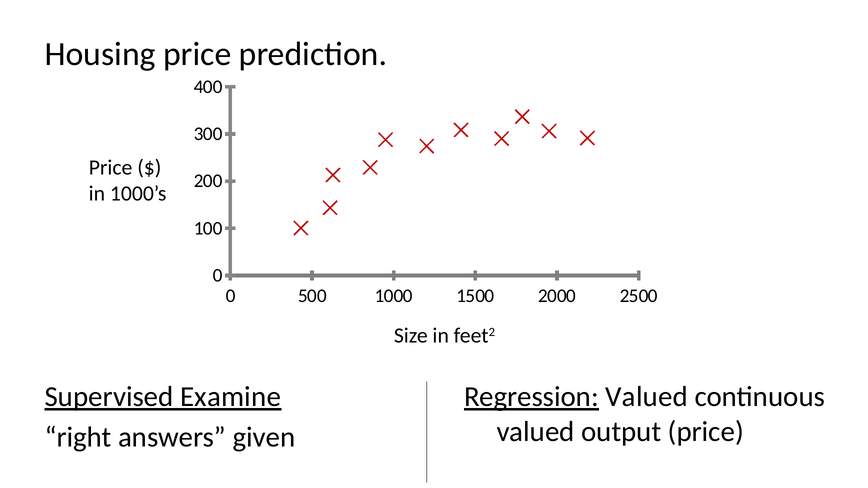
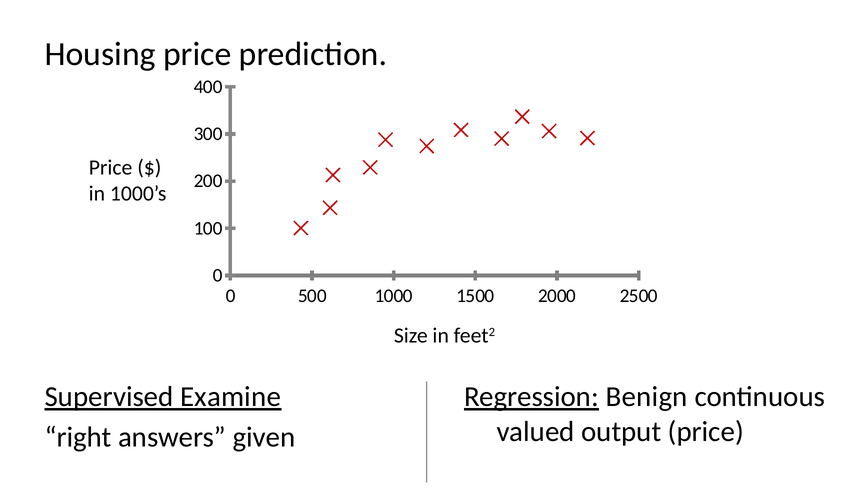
Regression Valued: Valued -> Benign (647, 397)
